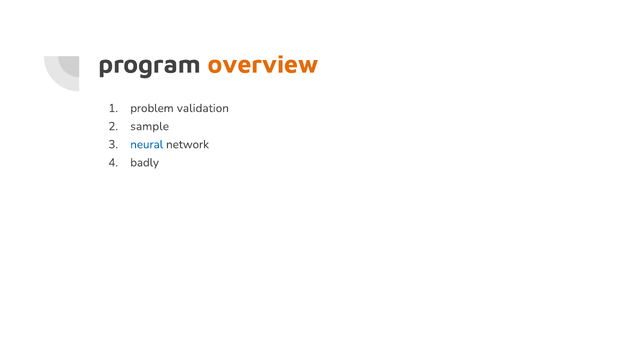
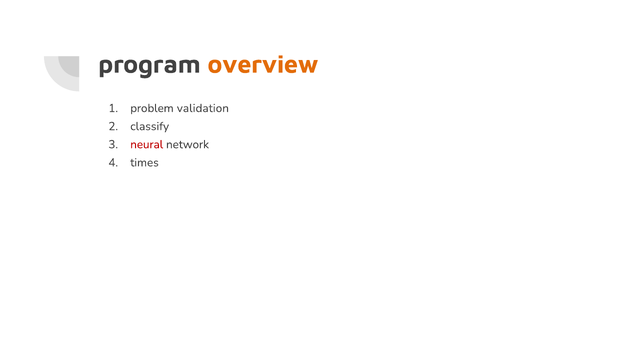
sample: sample -> classify (150, 126)
neural colour: blue -> red (147, 144)
badly: badly -> times (145, 162)
